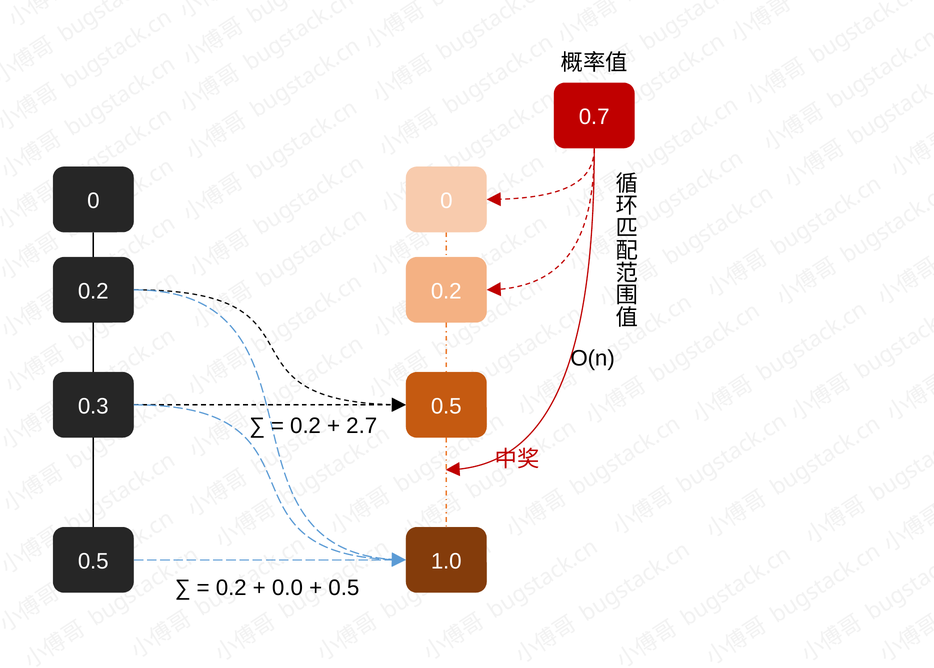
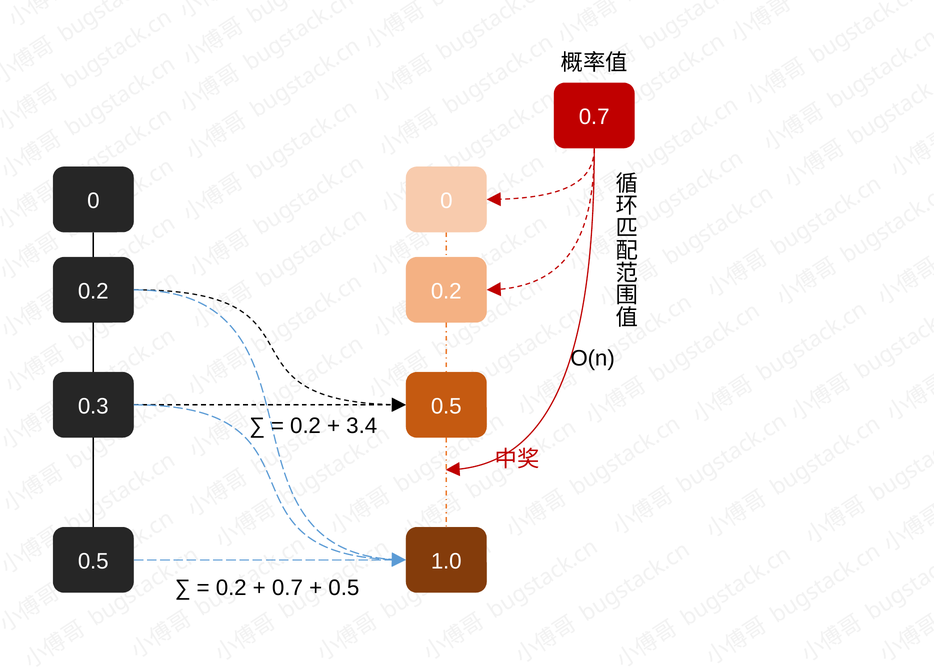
2.7: 2.7 -> 3.4 (362, 426)
0.0: 0.0 -> 0.7 (287, 587)
